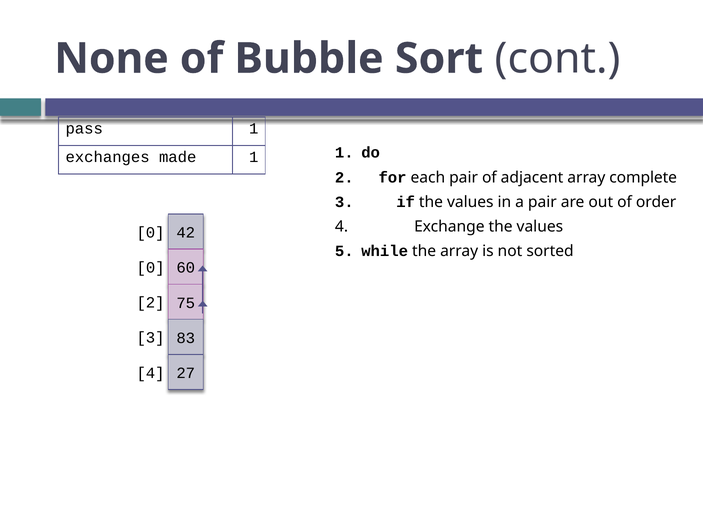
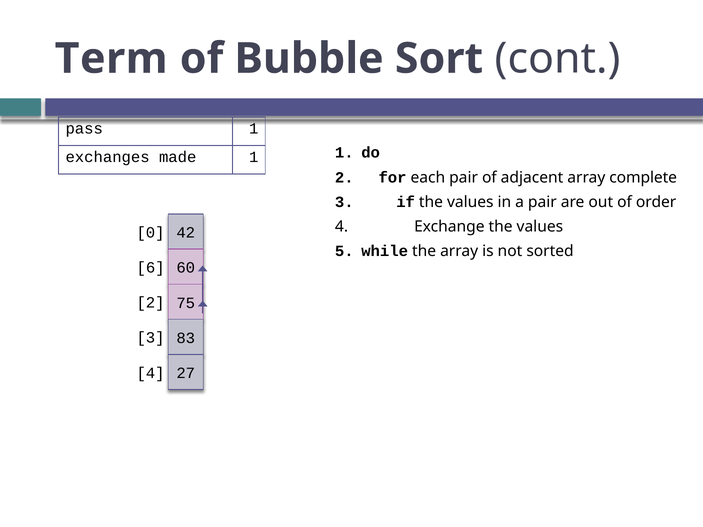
None: None -> Term (111, 59)
0: 0 -> 6 (151, 268)
